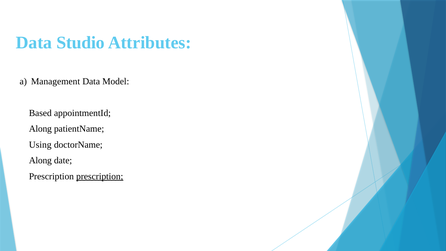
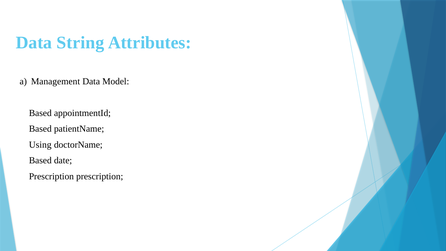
Studio: Studio -> String (80, 43)
Along: Along -> Based (40, 129)
Along: Along -> Based (40, 160)
prescription underline: present -> none (100, 176)
